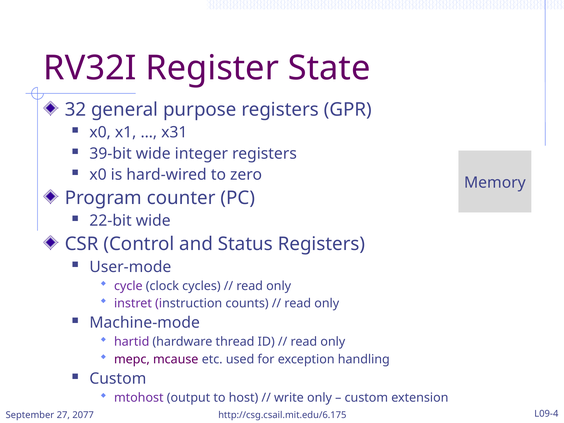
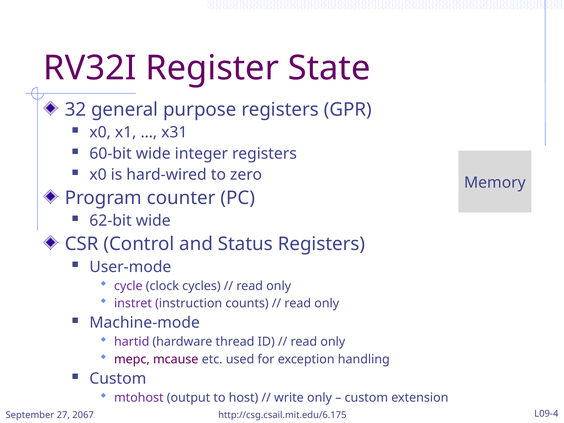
39-bit: 39-bit -> 60-bit (111, 154)
22-bit: 22-bit -> 62-bit (111, 221)
2077: 2077 -> 2067 (83, 415)
